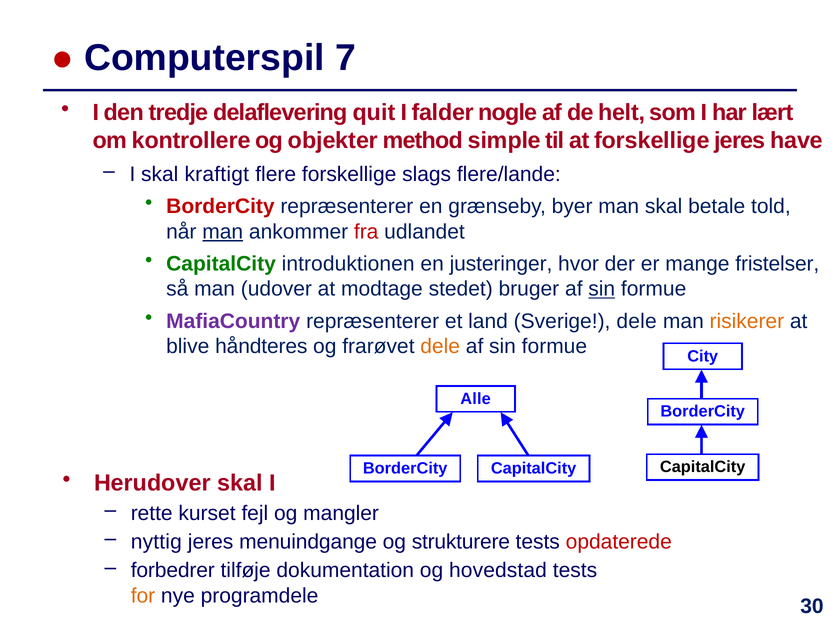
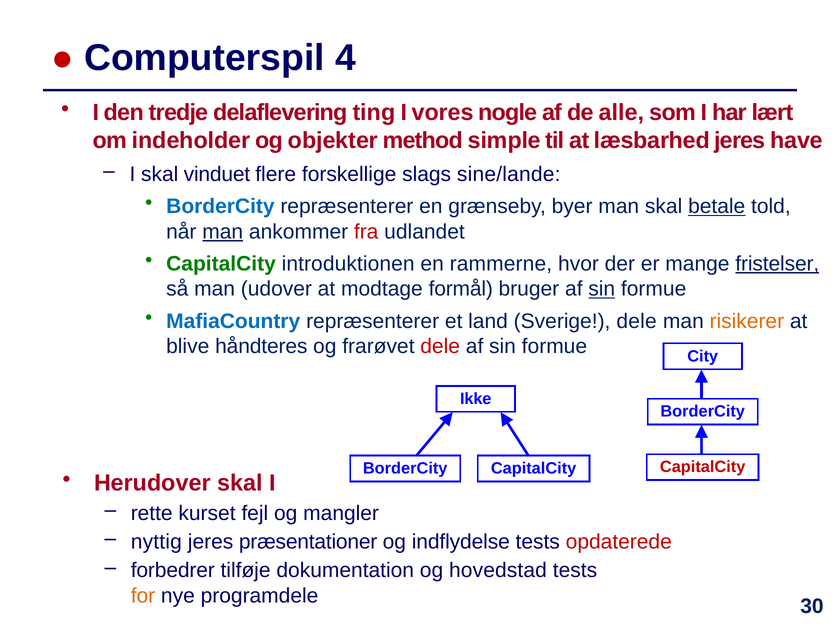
7: 7 -> 4 (345, 58)
quit: quit -> ting (374, 113)
falder: falder -> vores (443, 113)
helt: helt -> alle (621, 113)
kontrollere: kontrollere -> indeholder (191, 141)
at forskellige: forskellige -> læsbarhed (652, 141)
kraftigt: kraftigt -> vinduet (217, 174)
flere/lande: flere/lande -> sine/lande (509, 174)
BorderCity colour: red -> blue (220, 206)
betale underline: none -> present (717, 206)
justeringer: justeringer -> rammerne (501, 264)
fristelser underline: none -> present (777, 264)
stedet: stedet -> formål (461, 289)
MafiaCountry colour: purple -> blue (233, 321)
dele colour: orange -> red (440, 346)
Alle: Alle -> Ikke (476, 399)
CapitalCity colour: black -> red (703, 467)
menuindgange: menuindgange -> præsentationer (308, 542)
strukturere: strukturere -> indflydelse (461, 542)
